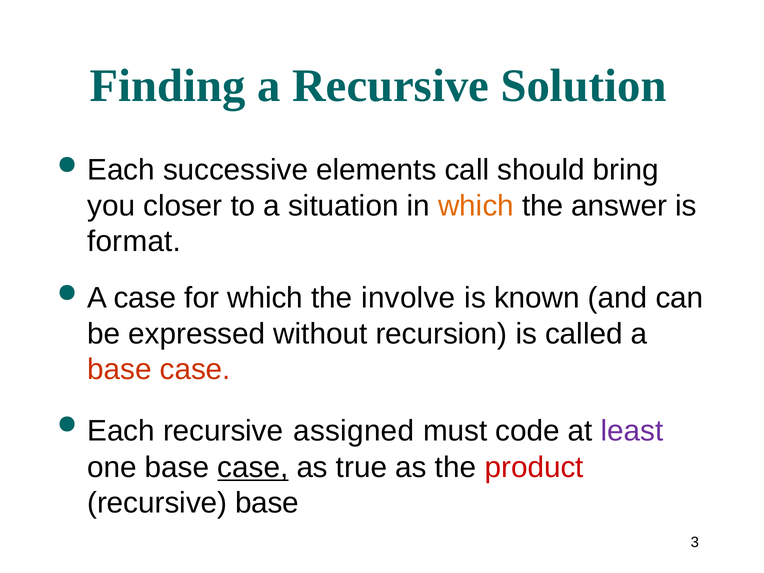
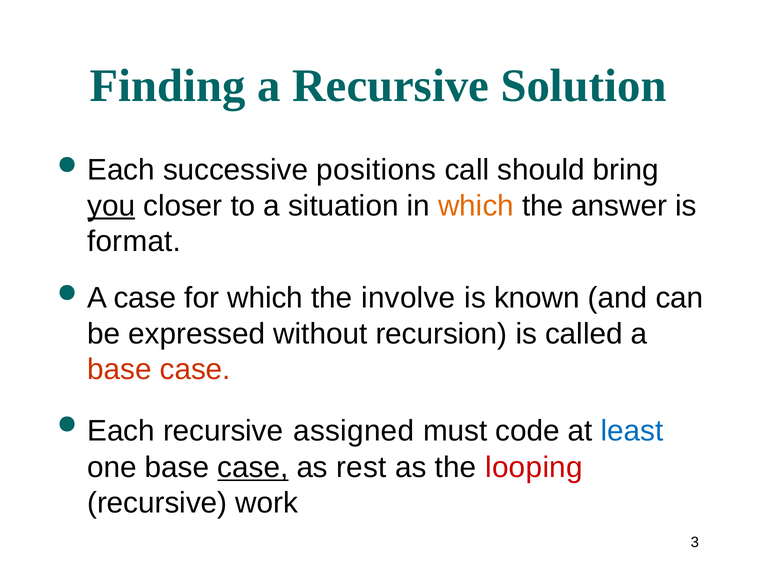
elements: elements -> positions (376, 170)
you underline: none -> present (111, 206)
least colour: purple -> blue (632, 431)
true: true -> rest (361, 468)
product: product -> looping (534, 468)
recursive base: base -> work (267, 503)
